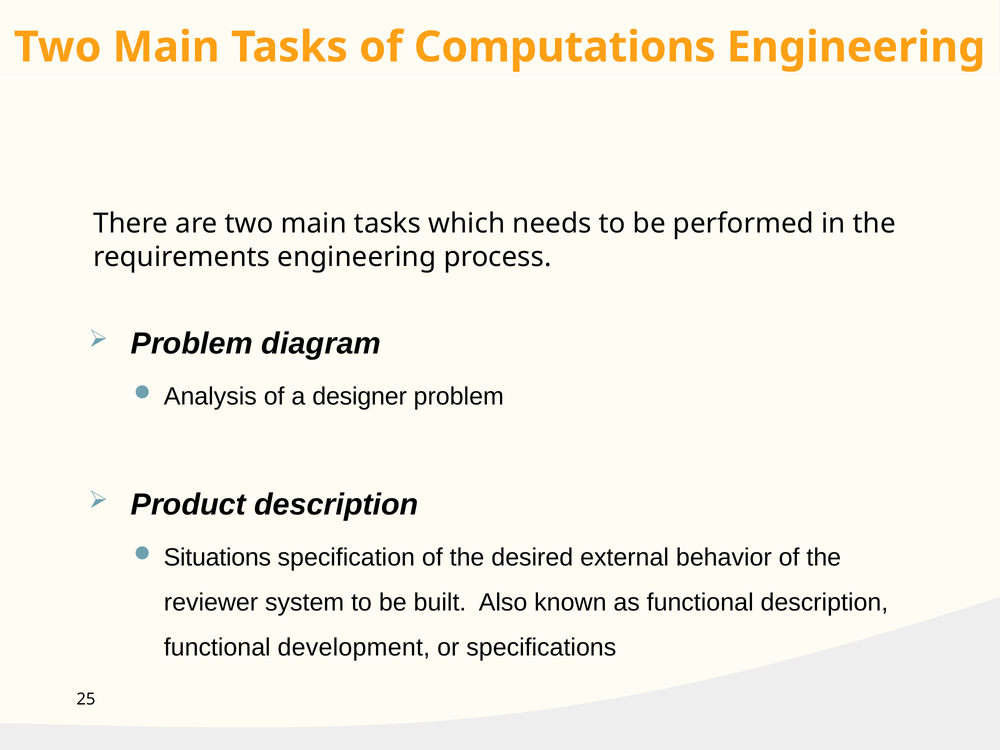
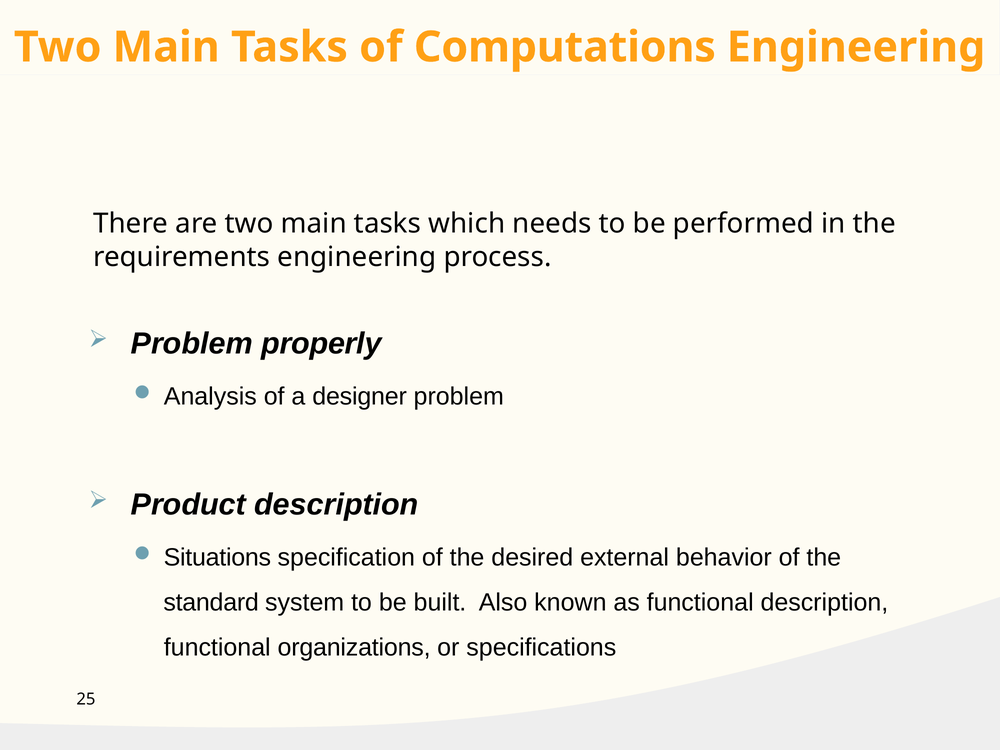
diagram: diagram -> properly (321, 344)
reviewer: reviewer -> standard (211, 603)
development: development -> organizations (354, 648)
